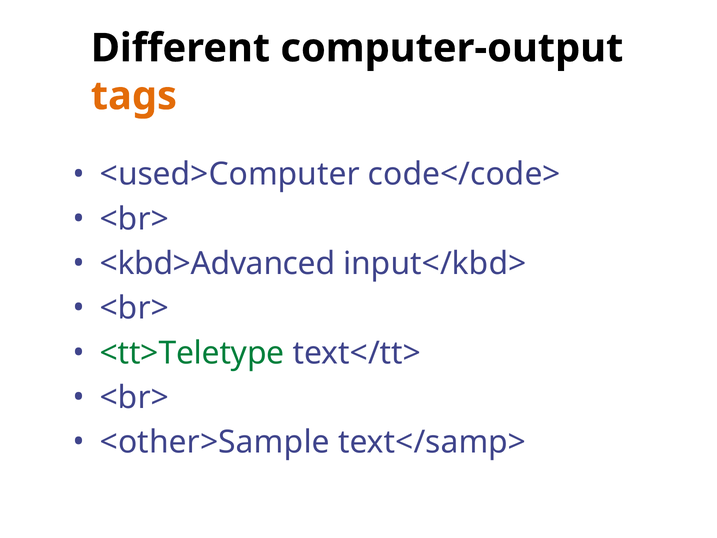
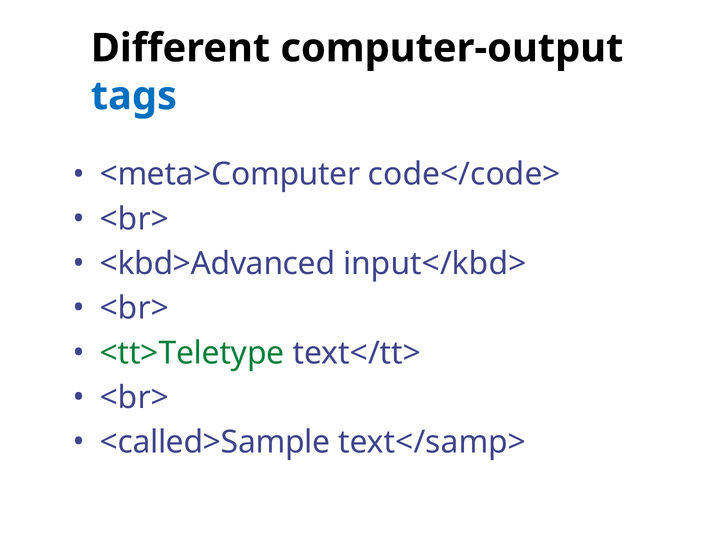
tags colour: orange -> blue (134, 96)
<used>Computer: <used>Computer -> <meta>Computer (230, 174)
<other>Sample: <other>Sample -> <called>Sample (215, 442)
